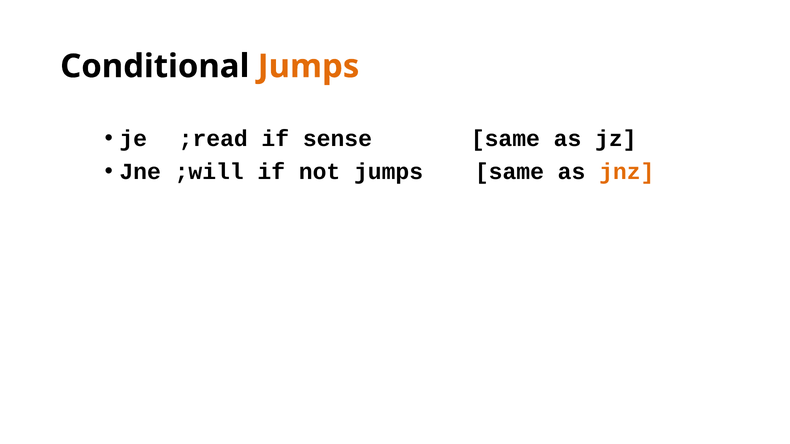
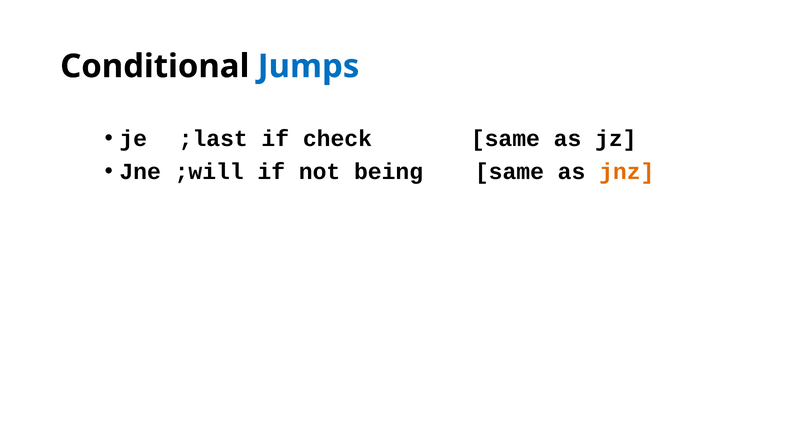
Jumps colour: orange -> blue (309, 66)
;read: ;read -> ;last (213, 139)
sense: sense -> check (337, 139)
not jumps: jumps -> being (389, 172)
